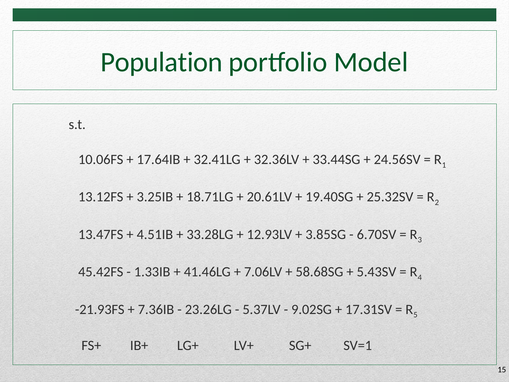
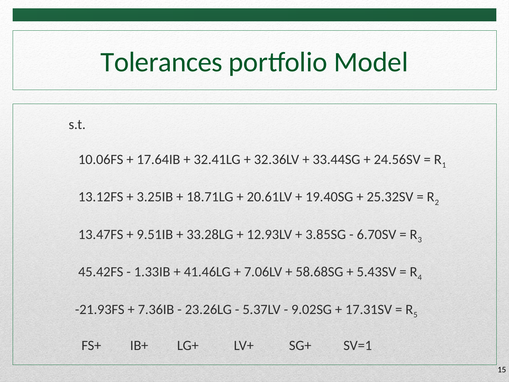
Population: Population -> Tolerances (162, 62)
4.51IB: 4.51IB -> 9.51IB (155, 234)
